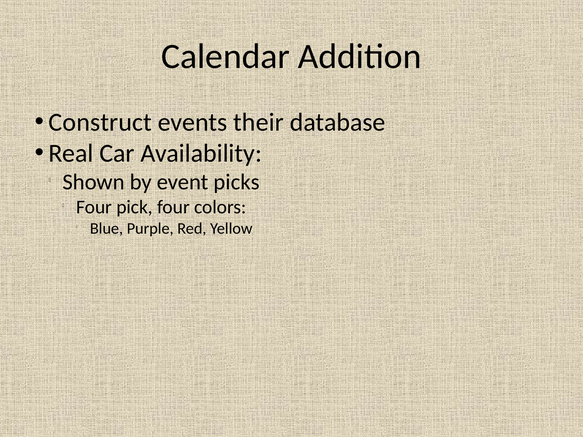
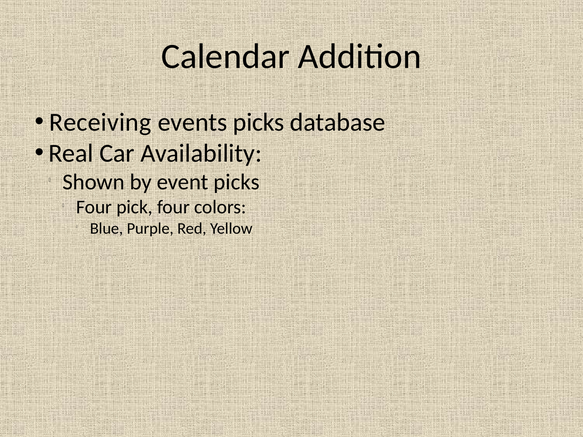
Construct: Construct -> Receiving (100, 122)
events their: their -> picks (259, 122)
